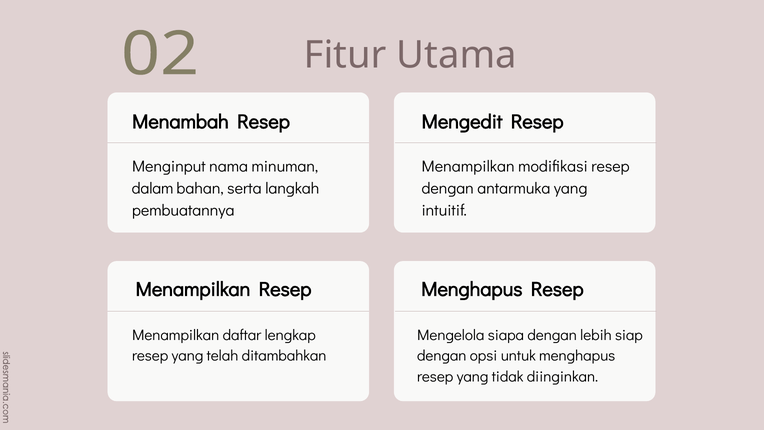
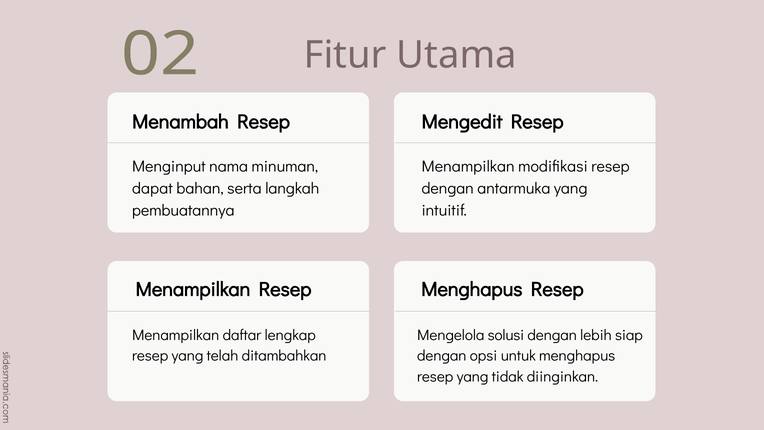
dalam: dalam -> dapat (152, 189)
siapa: siapa -> solusi (506, 335)
